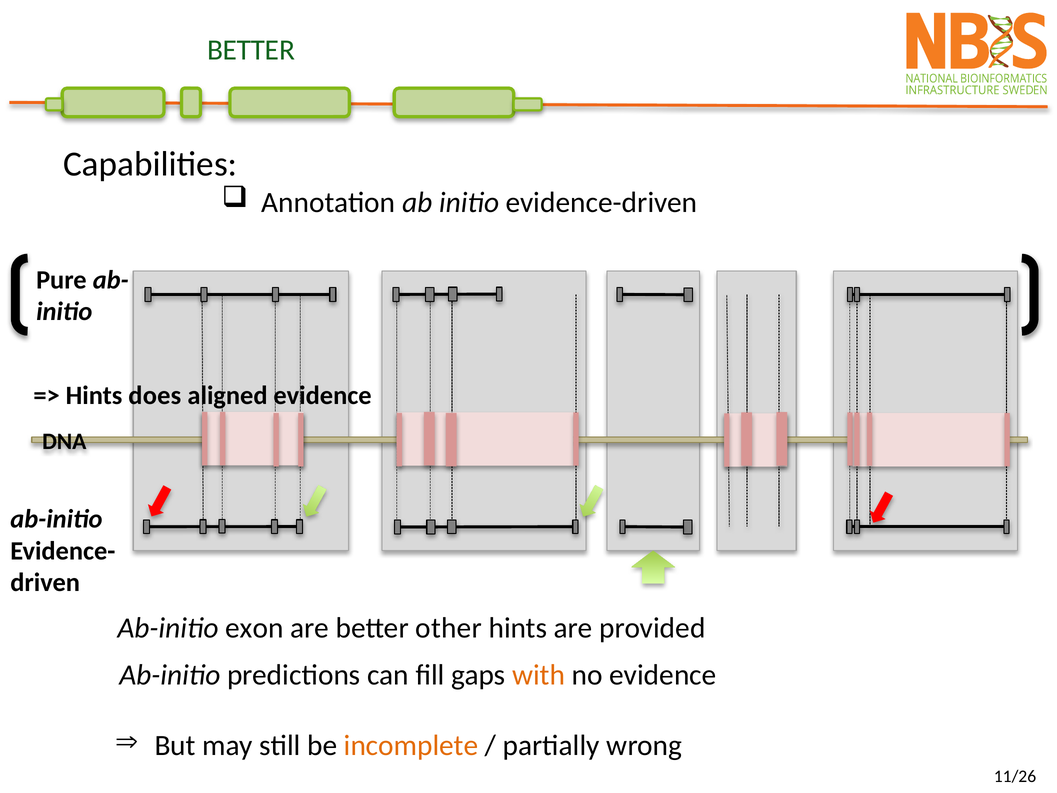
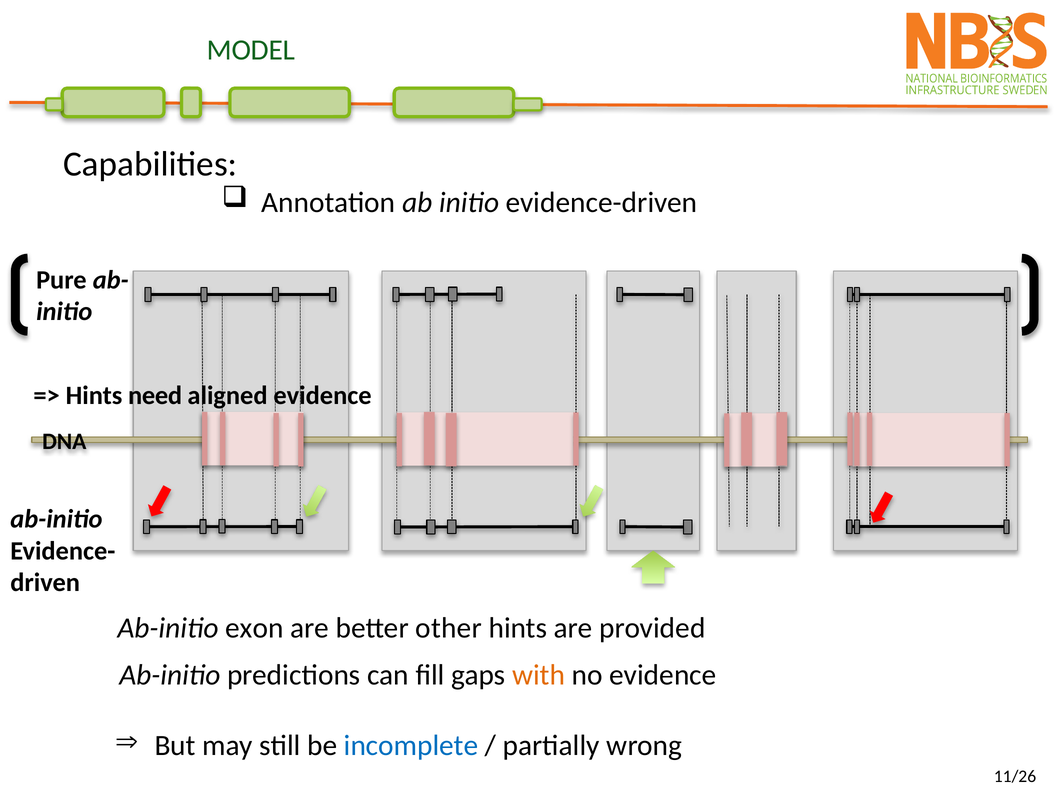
BETTER: BETTER -> MODEL (251, 50)
does: does -> need (155, 396)
incomplete colour: orange -> blue (411, 745)
